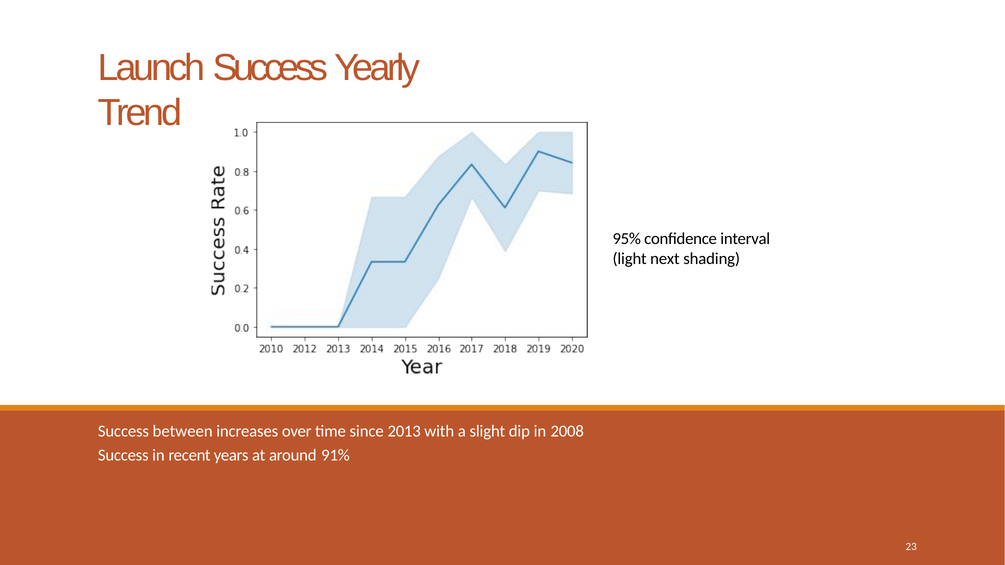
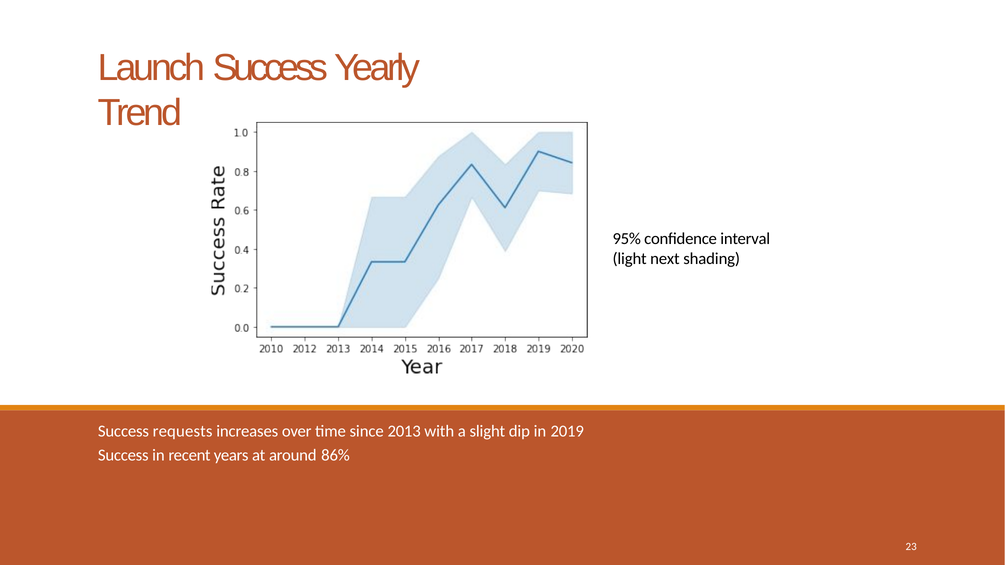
between: between -> requests (183, 431)
2008: 2008 -> 2019 (567, 431)
91%: 91% -> 86% (335, 456)
